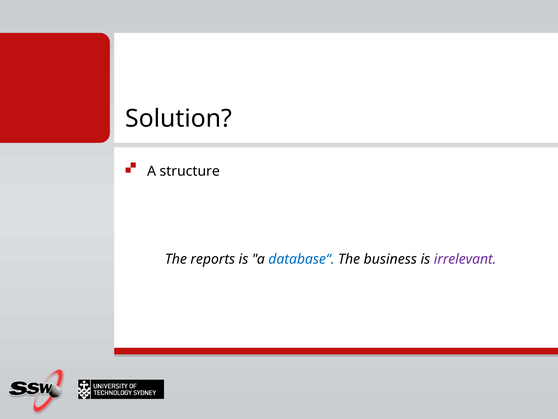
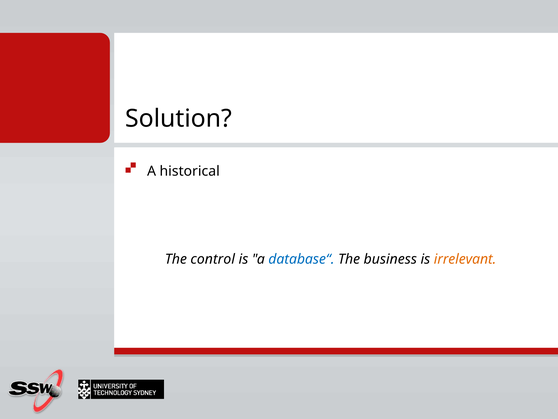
structure: structure -> historical (190, 171)
reports: reports -> control (213, 259)
irrelevant colour: purple -> orange (465, 259)
